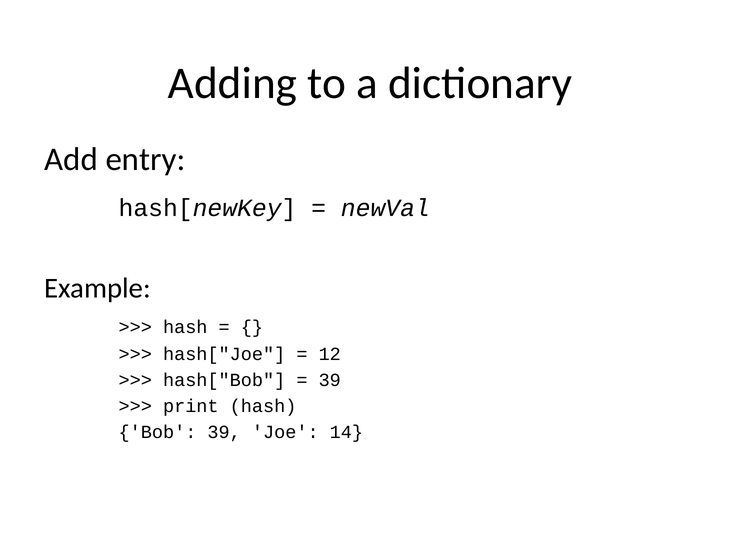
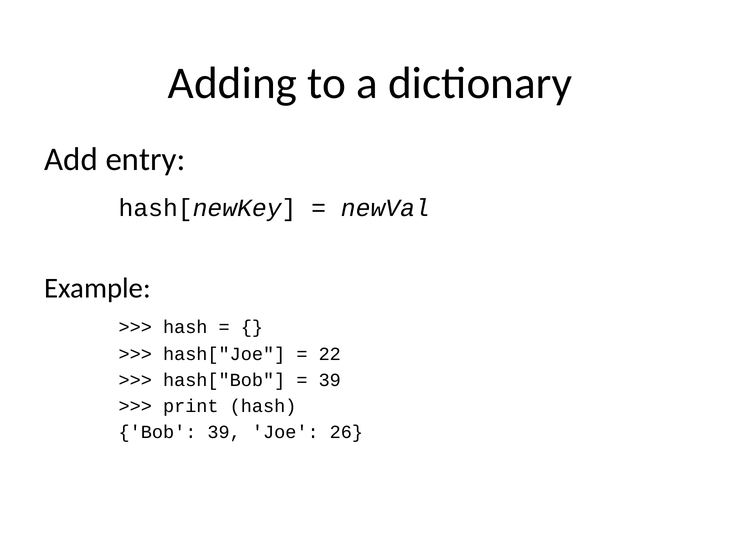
12: 12 -> 22 (330, 354)
14: 14 -> 26 (346, 432)
